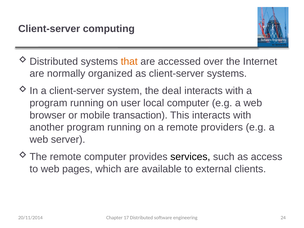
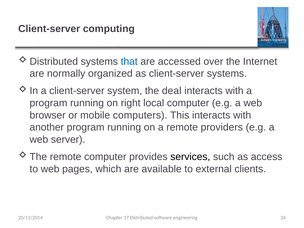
that colour: orange -> blue (129, 61)
user: user -> right (131, 103)
transaction: transaction -> computers (140, 115)
